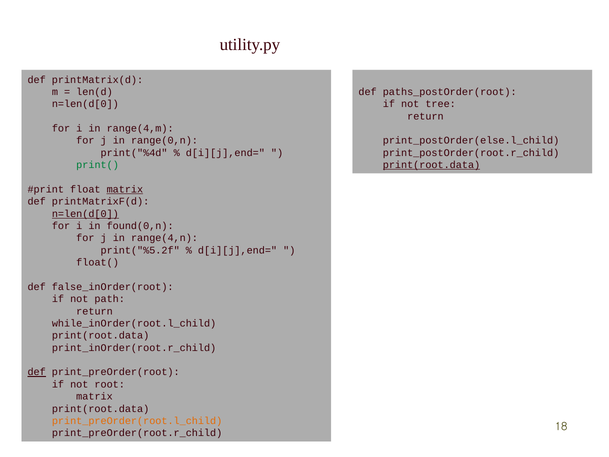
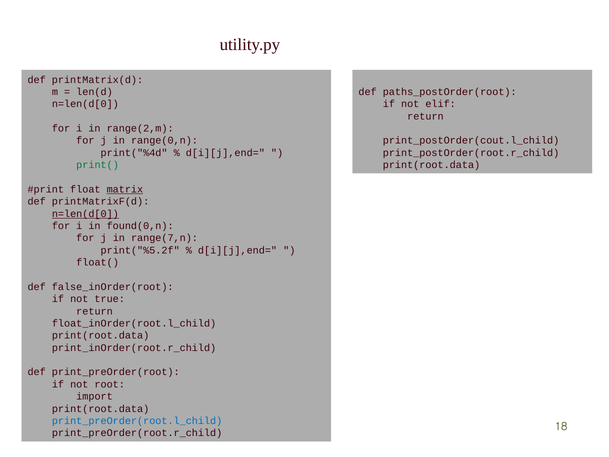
tree: tree -> elif (441, 104)
range(4,m: range(4,m -> range(2,m (140, 128)
print_postOrder(else.l_child: print_postOrder(else.l_child -> print_postOrder(cout.l_child (471, 141)
print(root.data underline: present -> none (431, 165)
range(4,n: range(4,n -> range(7,n (164, 238)
path: path -> true (110, 299)
while_inOrder(root.l_child: while_inOrder(root.l_child -> float_inOrder(root.l_child (134, 323)
def underline: present -> none (37, 372)
matrix: matrix -> import (95, 396)
print_preOrder(root.l_child colour: orange -> blue (137, 421)
